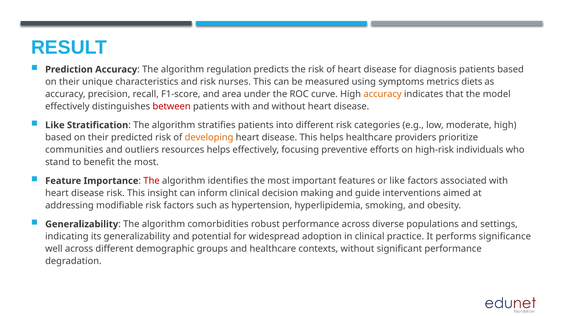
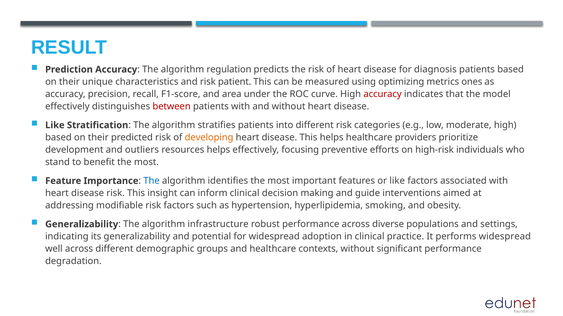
nurses: nurses -> patient (235, 82)
symptoms: symptoms -> optimizing (401, 82)
diets: diets -> ones (472, 82)
accuracy colour: orange -> red (383, 94)
communities: communities -> development (74, 150)
The colour: red -> blue (152, 181)
comorbidities: comorbidities -> infrastructure (218, 225)
performs significance: significance -> widespread (505, 237)
